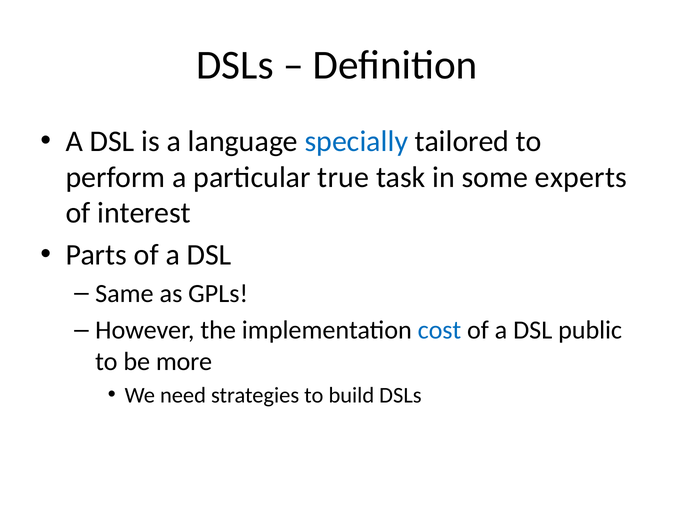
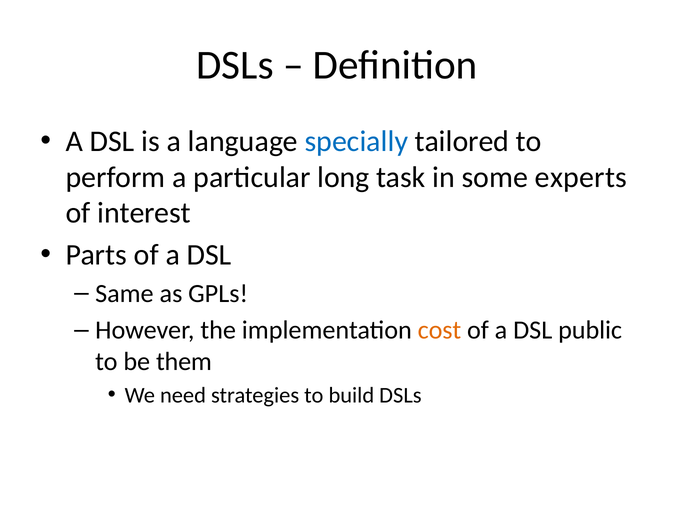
true: true -> long (343, 177)
cost colour: blue -> orange (439, 331)
more: more -> them (184, 362)
